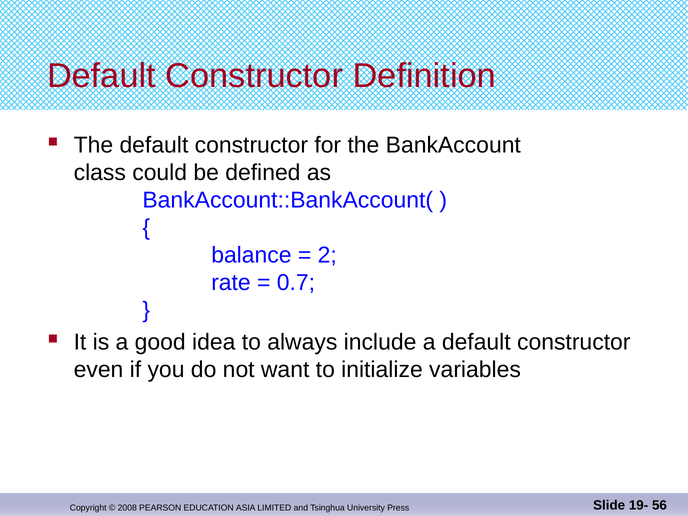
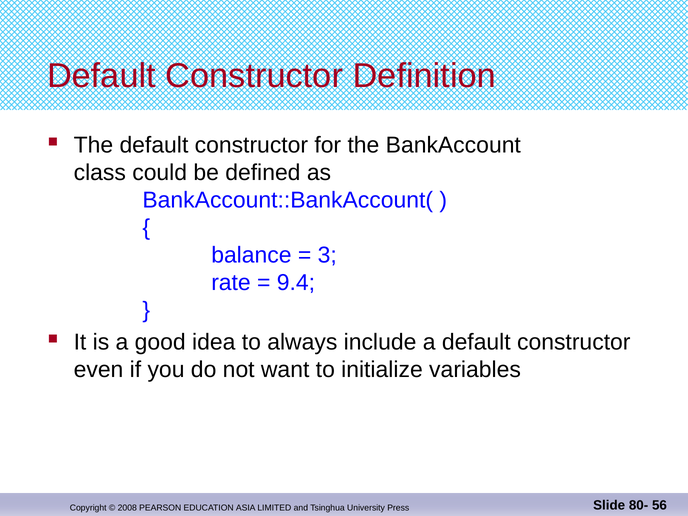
2: 2 -> 3 (327, 255)
0.7: 0.7 -> 9.4 (296, 283)
19-: 19- -> 80- (639, 505)
